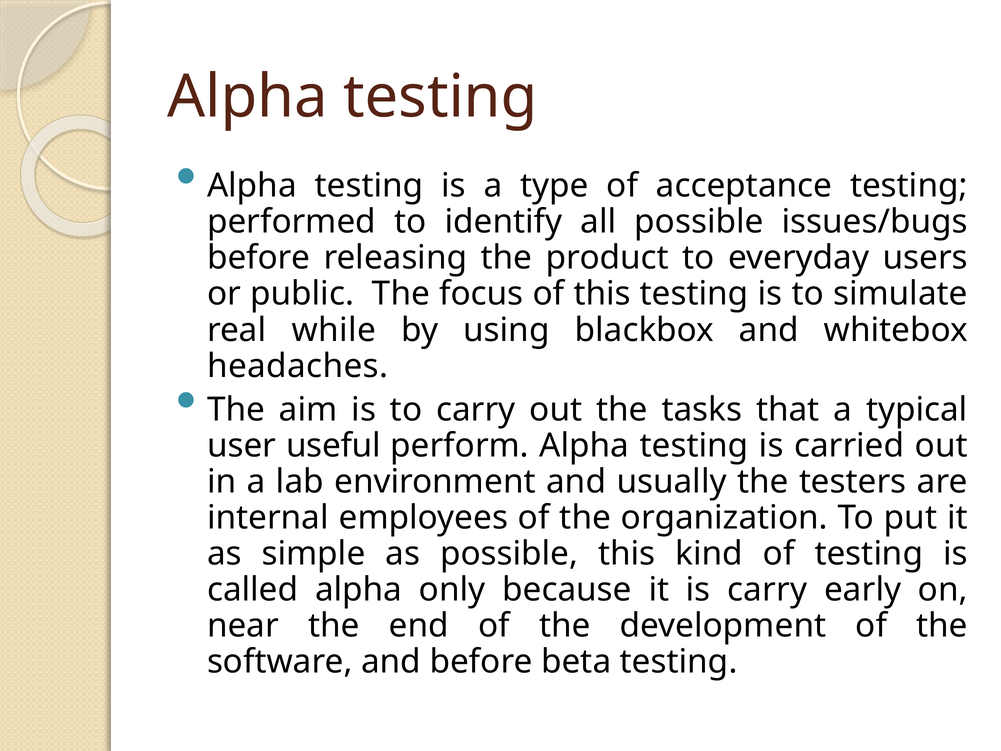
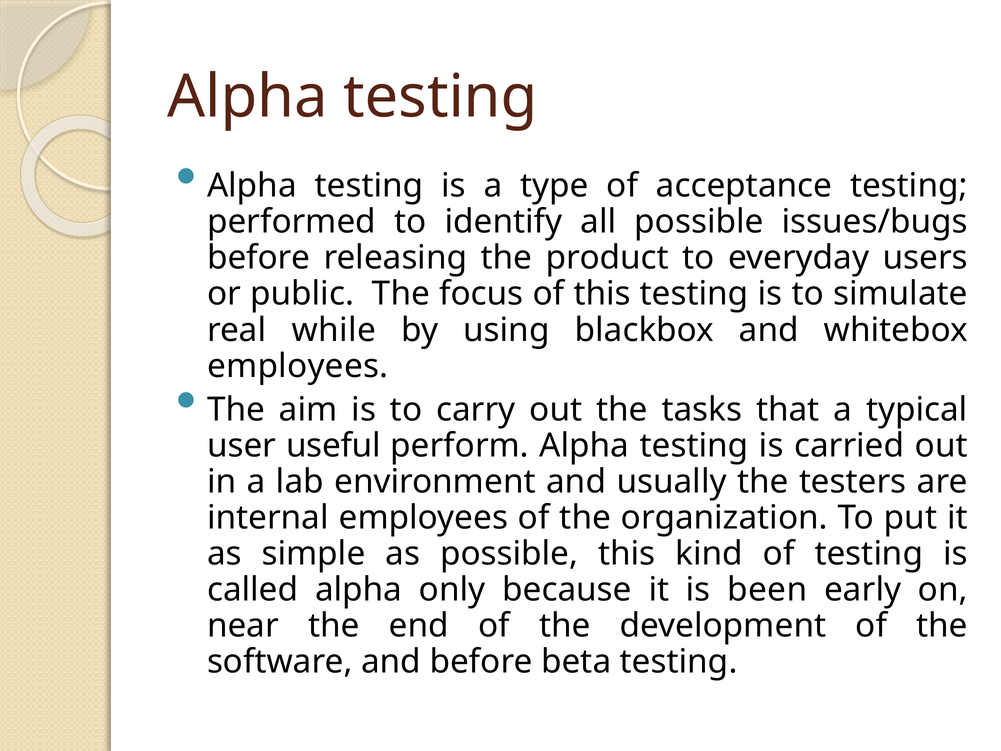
headaches: headaches -> employees (298, 366)
is carry: carry -> been (767, 590)
